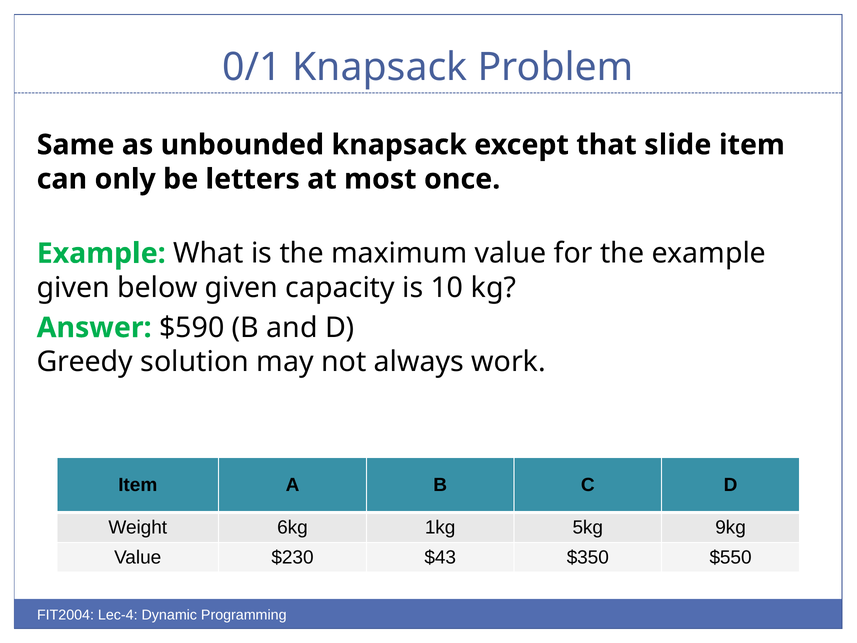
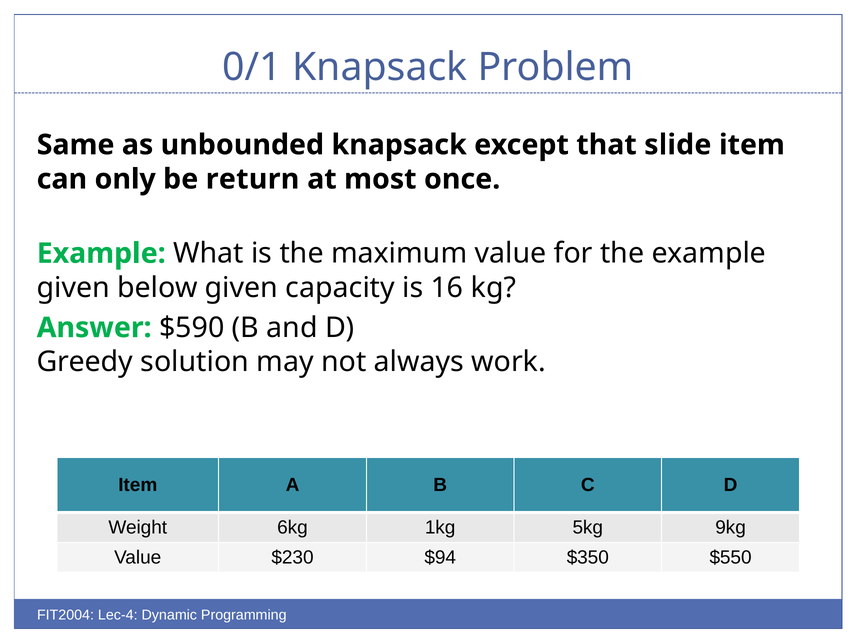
letters: letters -> return (253, 179)
10: 10 -> 16 (447, 288)
$43: $43 -> $94 (440, 557)
